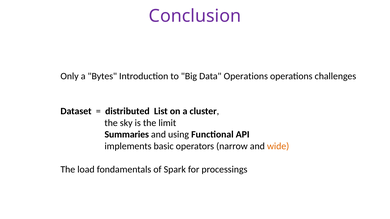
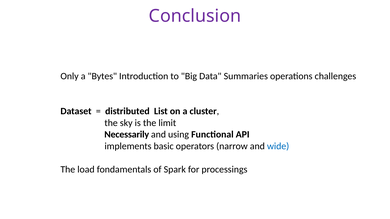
Data Operations: Operations -> Summaries (246, 76)
Summaries: Summaries -> Necessarily (127, 135)
wide colour: orange -> blue (278, 146)
